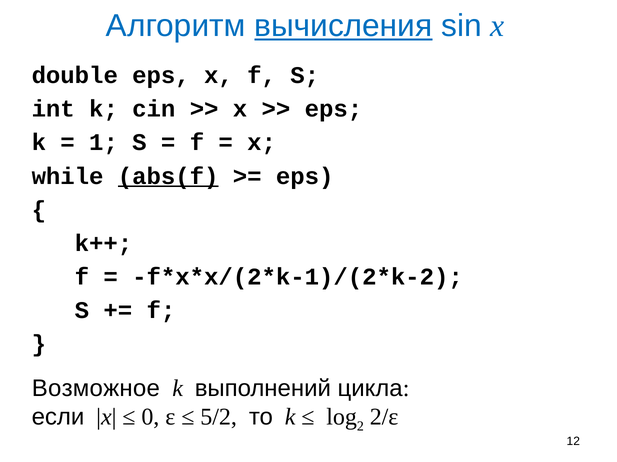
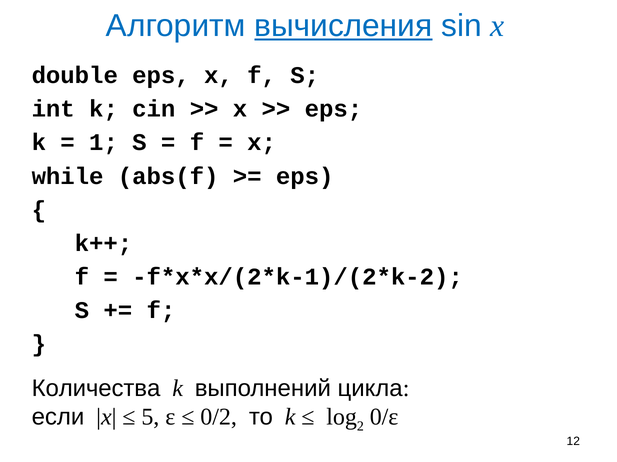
abs(f underline: present -> none (168, 176)
Возможное: Возможное -> Количества (96, 389)
0: 0 -> 5 (150, 418)
5/2: 5/2 -> 0/2 (219, 418)
2/ε: 2/ε -> 0/ε (384, 418)
